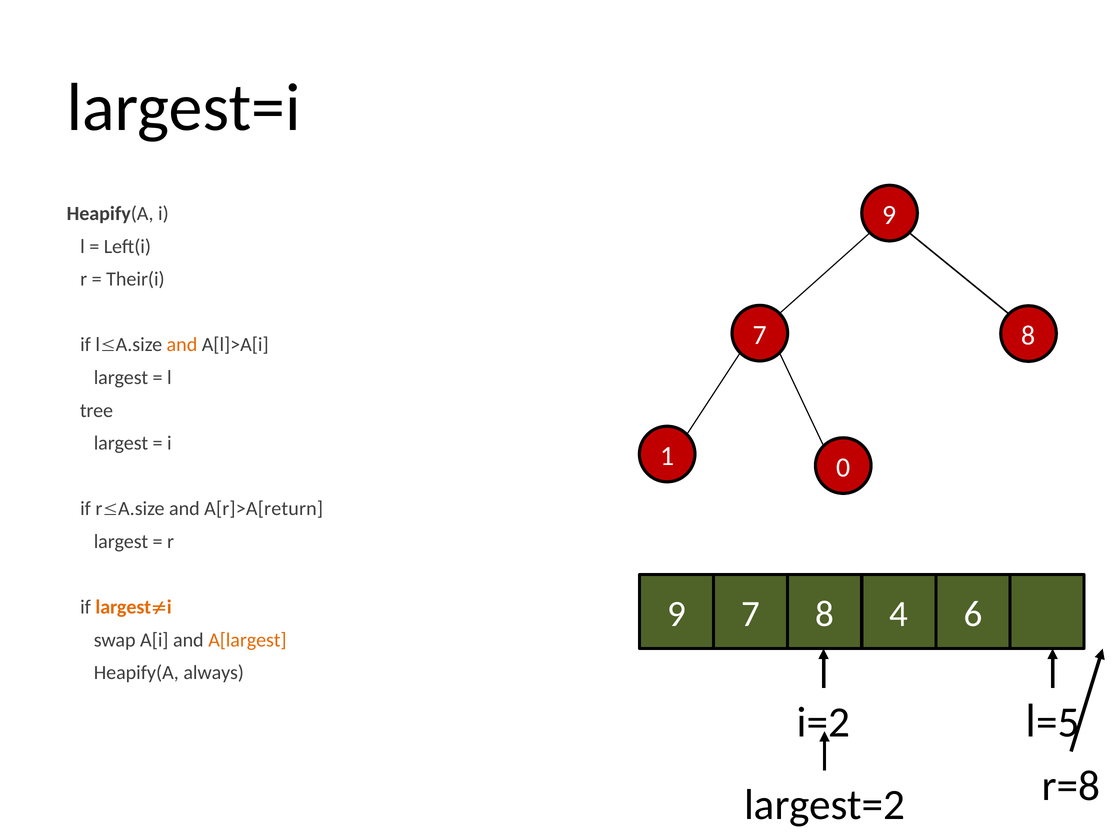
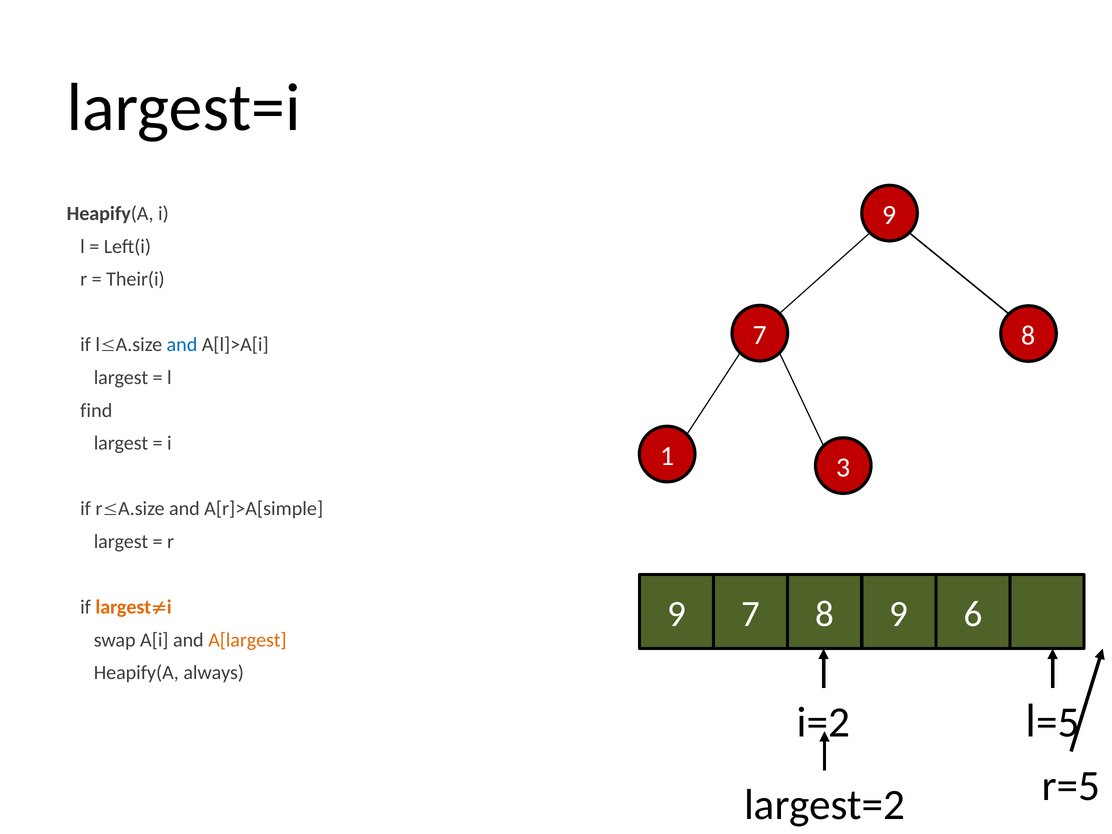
and colour: orange -> blue (182, 345)
tree: tree -> find (96, 410)
0: 0 -> 3 (843, 467)
A[r]>A[return: A[r]>A[return -> A[r]>A[simple (264, 509)
7 8 4: 4 -> 9 (899, 614)
r=8: r=8 -> r=5 (1071, 786)
